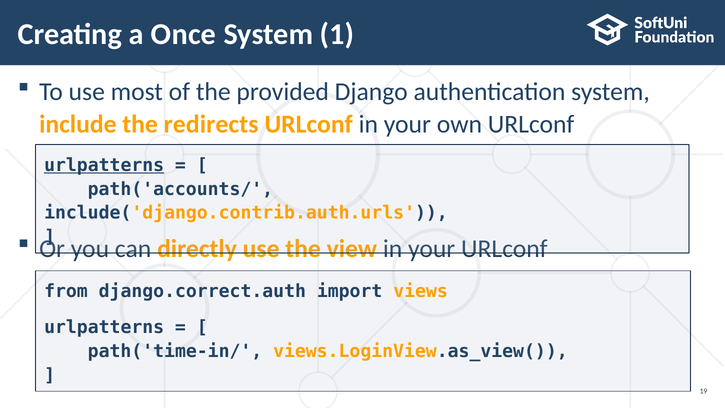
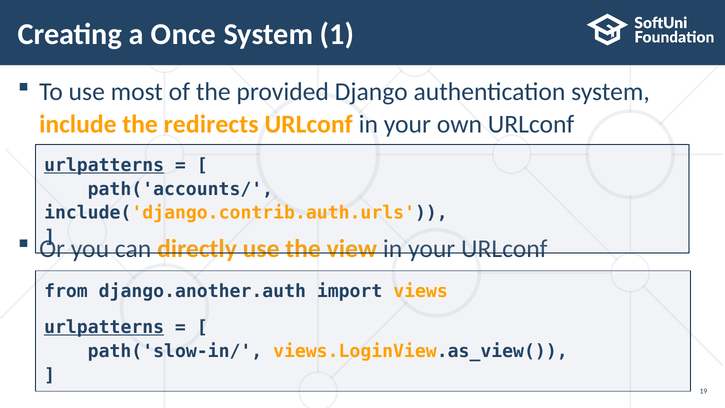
django.correct.auth: django.correct.auth -> django.another.auth (202, 291)
urlpatterns underline: none -> present (104, 327)
path('time-in/: path('time-in/ -> path('slow-in/ (175, 351)
